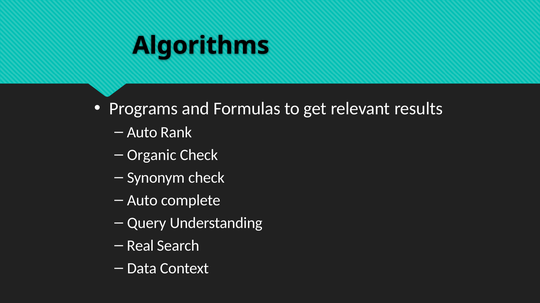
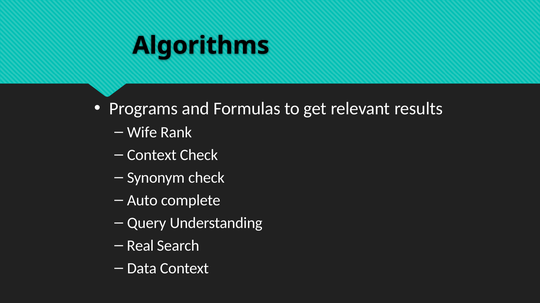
Auto: Auto -> Wife (142, 133)
Organic: Organic -> Context (152, 155)
